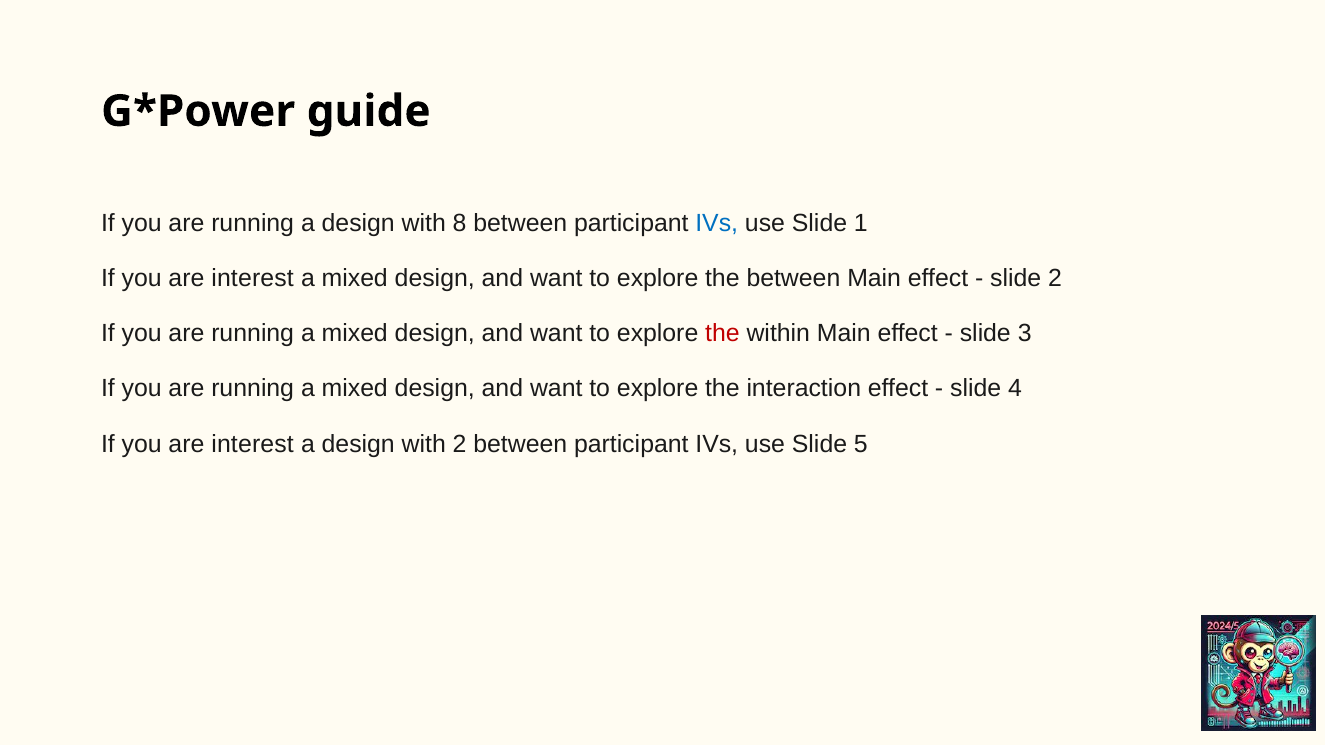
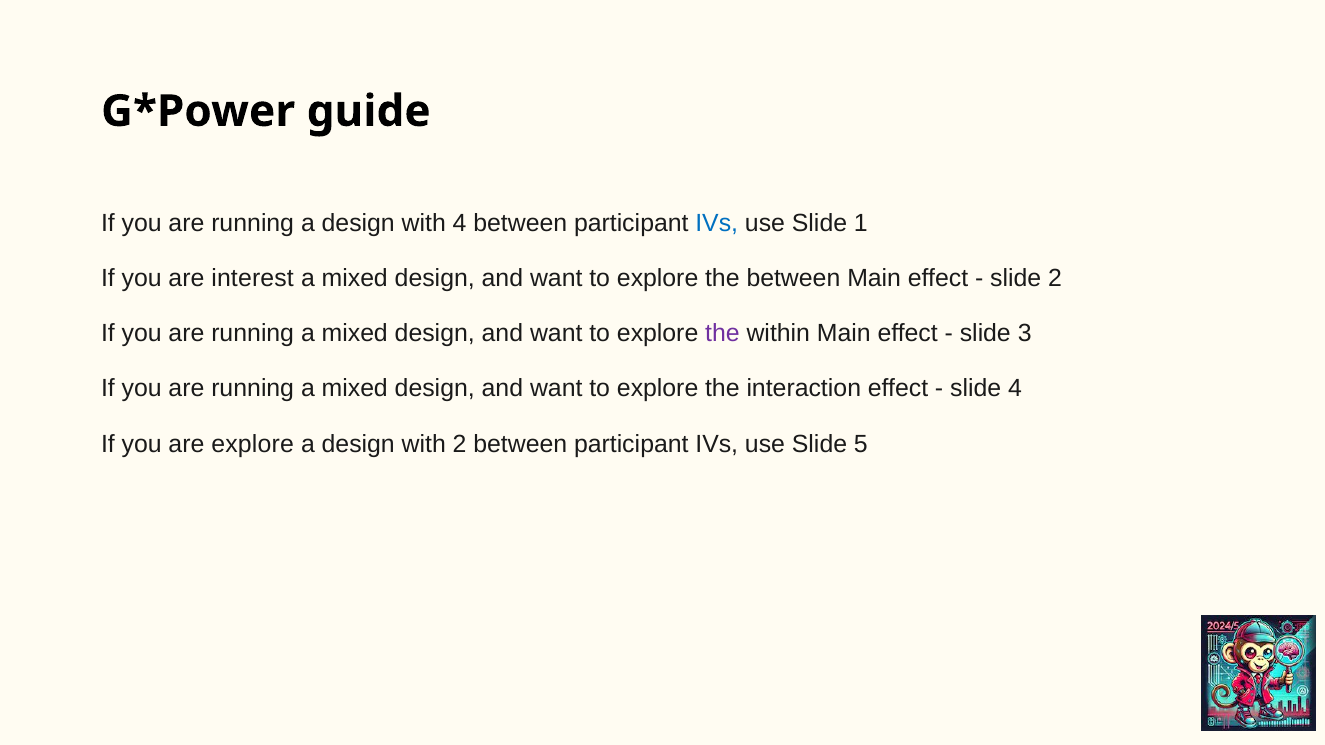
with 8: 8 -> 4 (460, 223)
the colour: red -> purple (722, 334)
interest: interest -> explore (253, 444)
